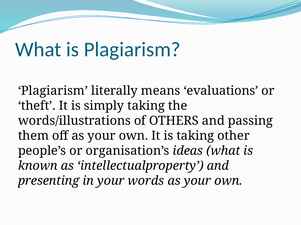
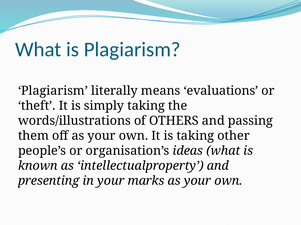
words: words -> marks (146, 181)
